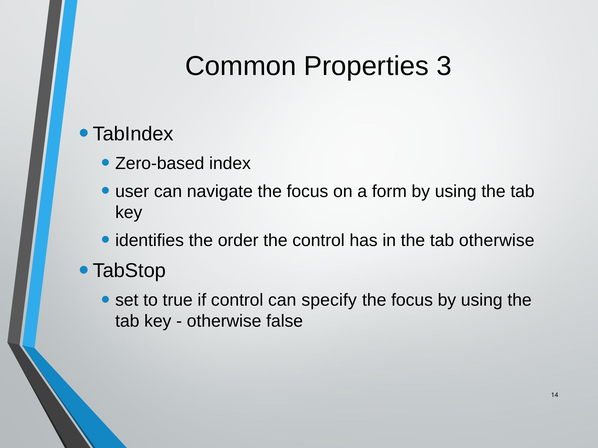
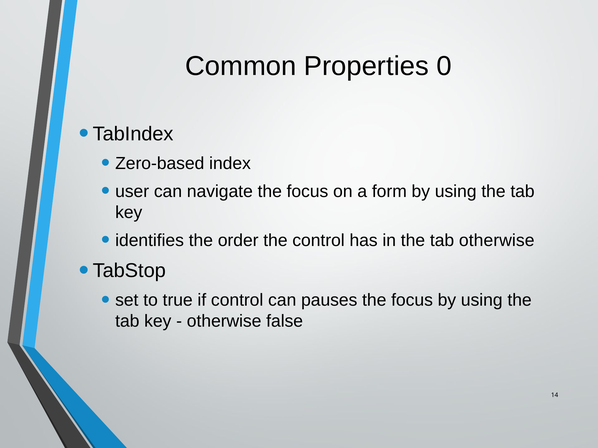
3: 3 -> 0 (444, 66)
specify: specify -> pauses (329, 301)
